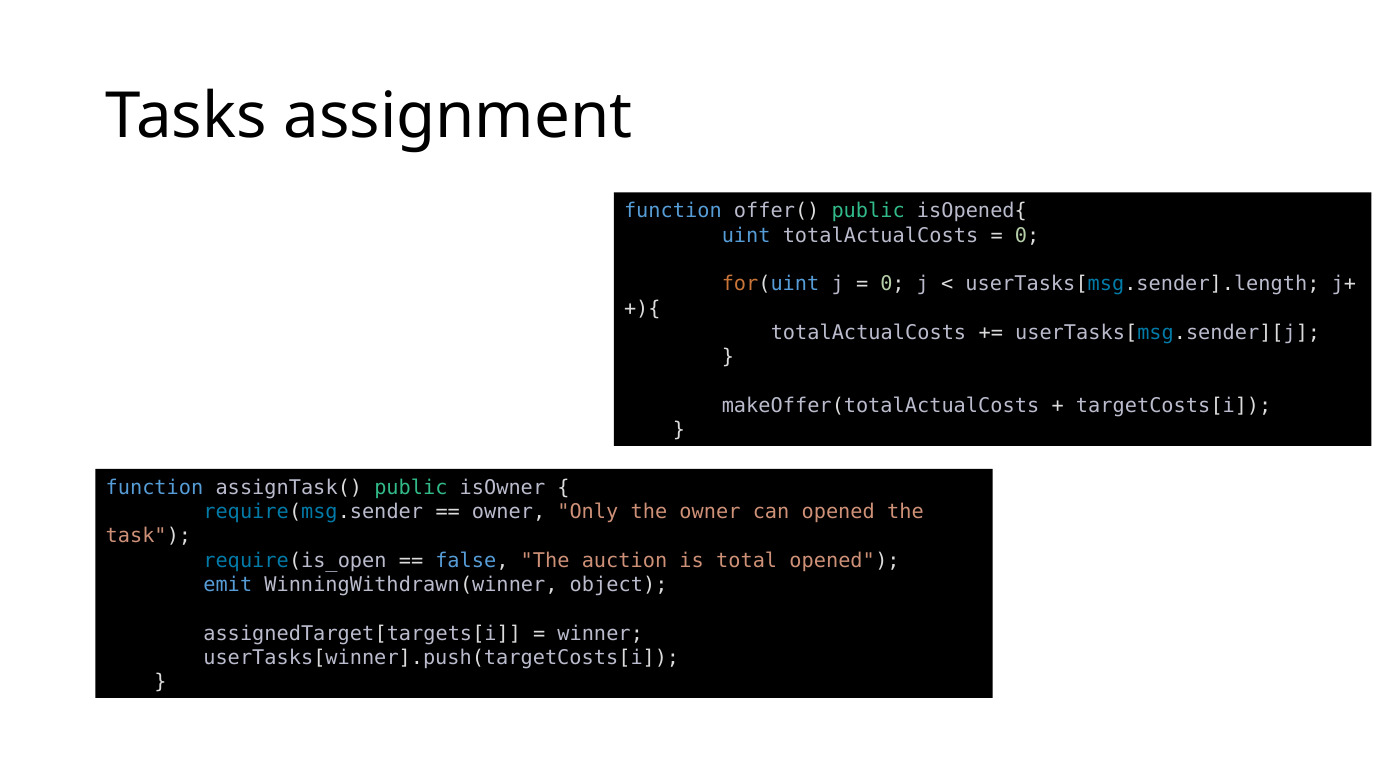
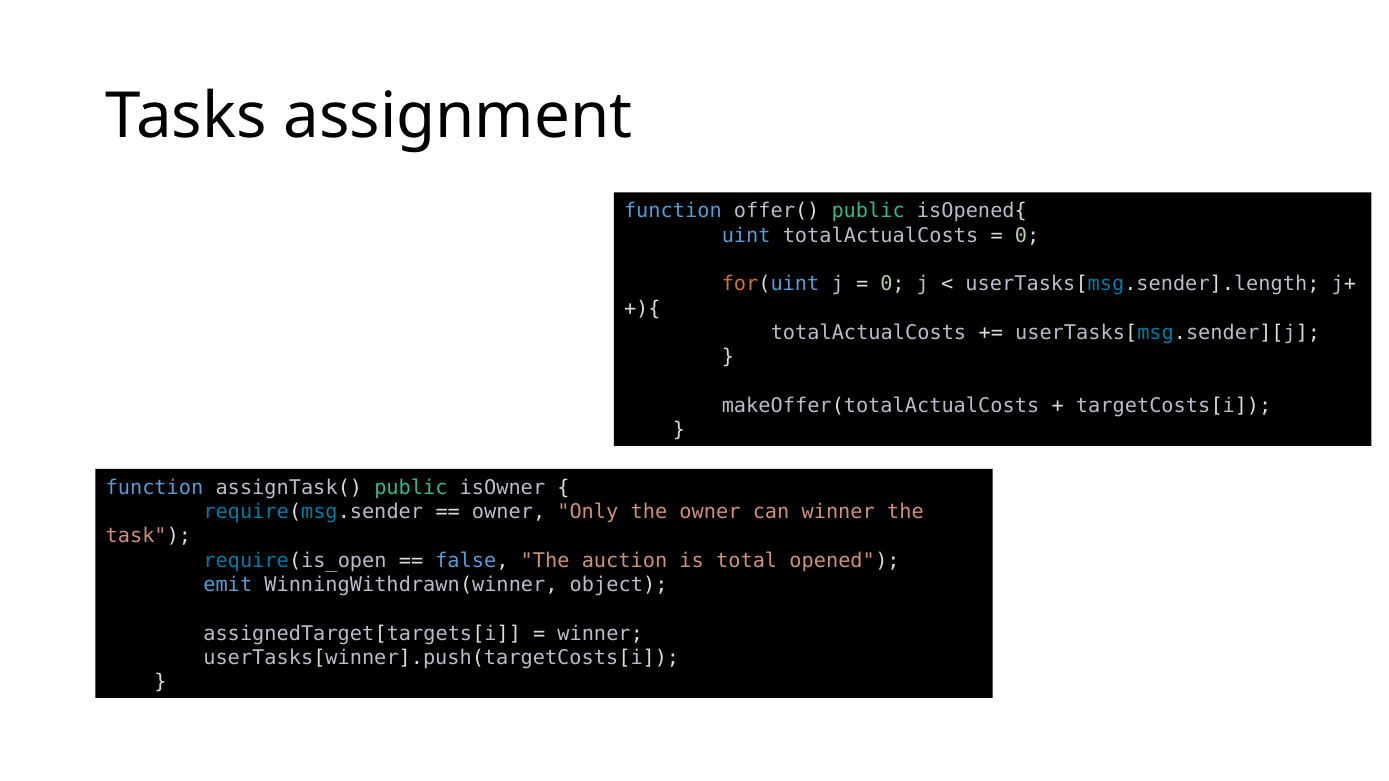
can opened: opened -> winner (838, 512)
